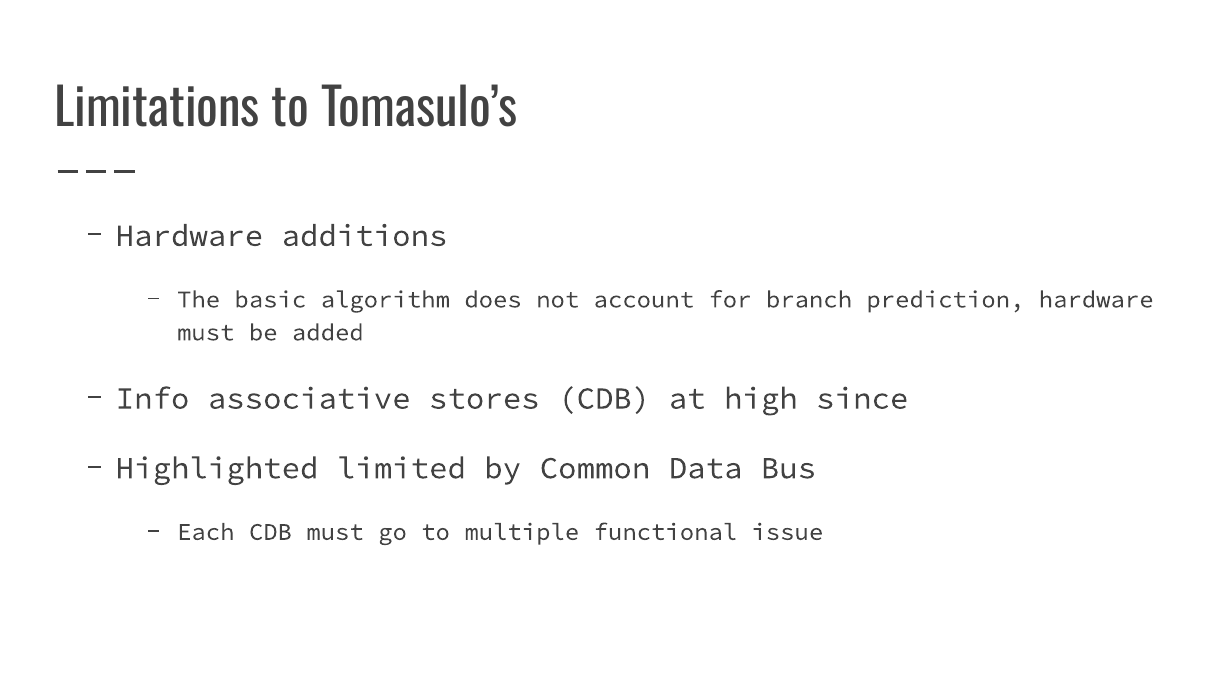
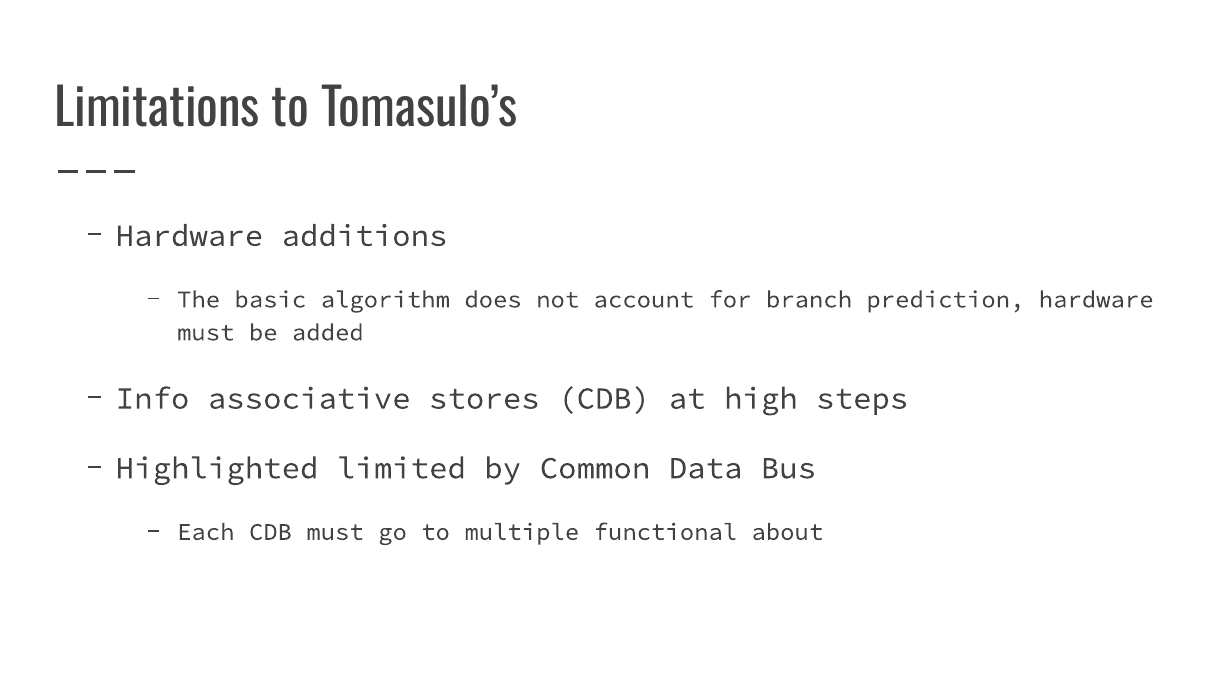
since: since -> steps (862, 399)
issue: issue -> about (787, 532)
